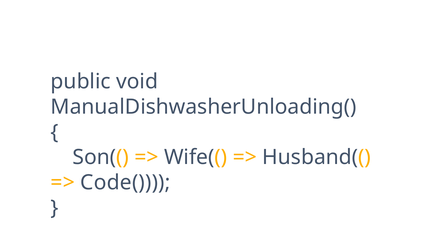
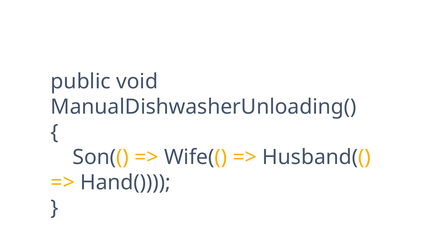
Code(: Code( -> Hand( (125, 183)
